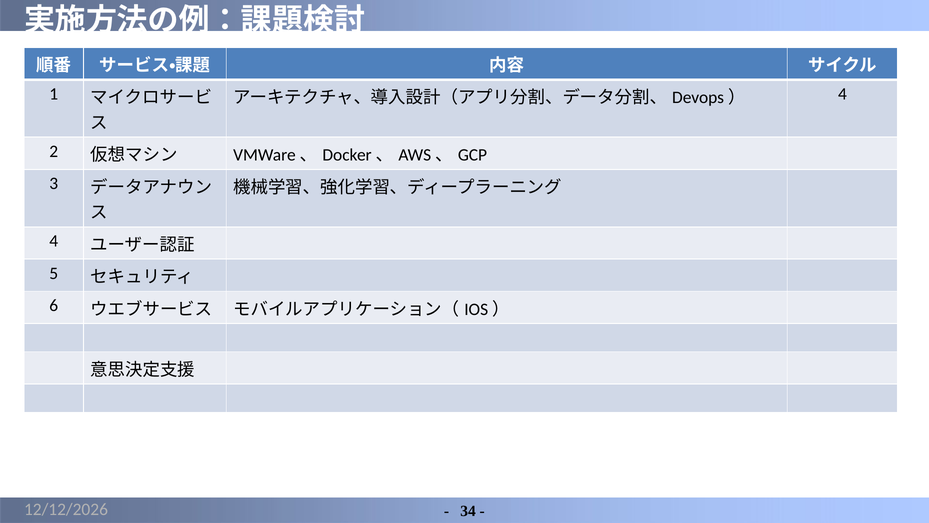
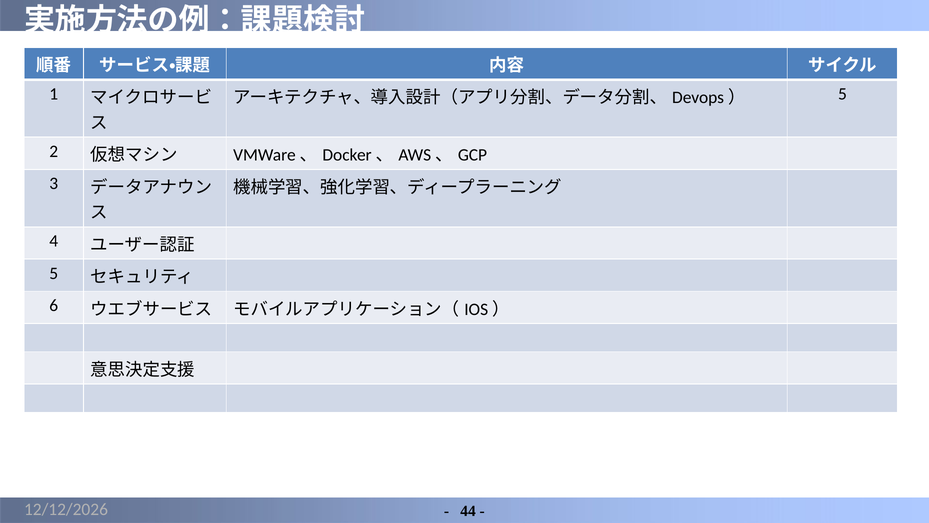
4: 4 -> 5 (842, 94)
34: 34 -> 44 (468, 511)
